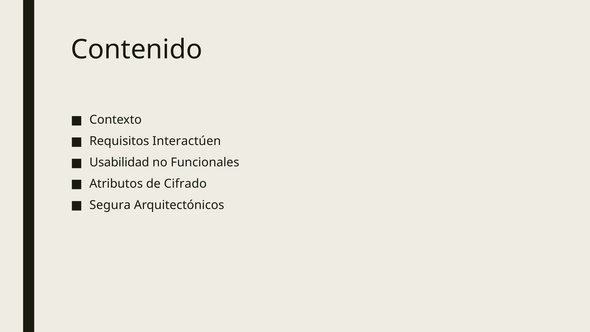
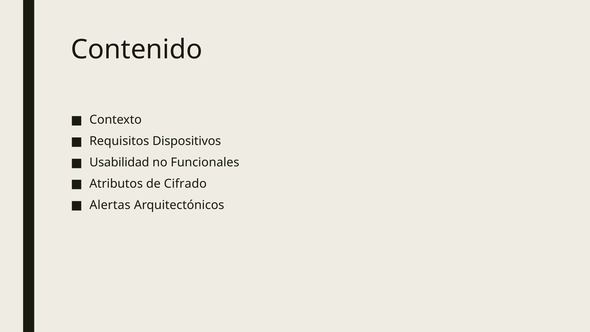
Interactúen: Interactúen -> Dispositivos (187, 141)
Segura: Segura -> Alertas (110, 205)
